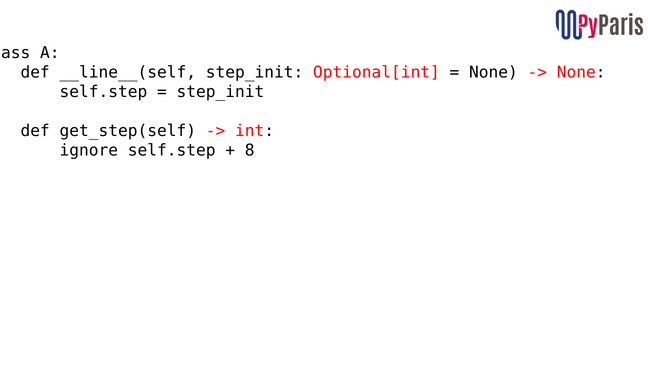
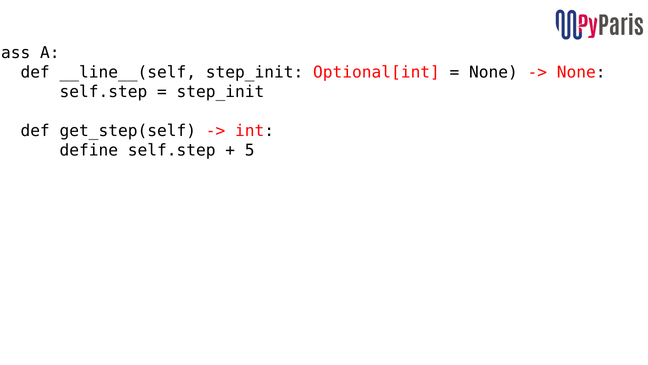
ignore: ignore -> define (89, 150)
8: 8 -> 5 (250, 150)
